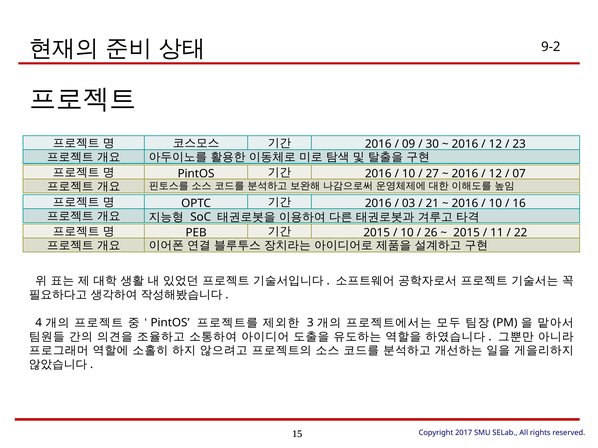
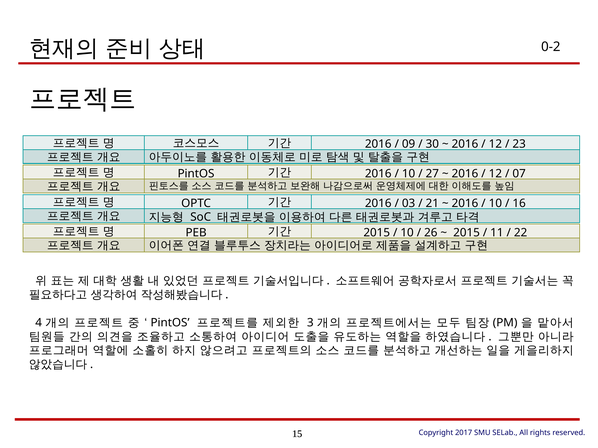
9-2: 9-2 -> 0-2 (551, 47)
